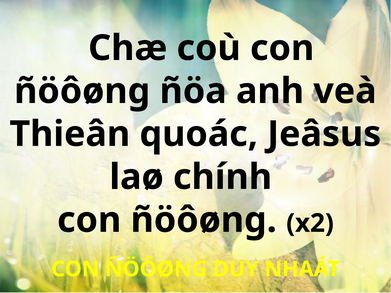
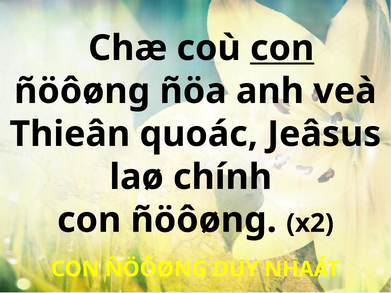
con underline: none -> present (282, 48)
